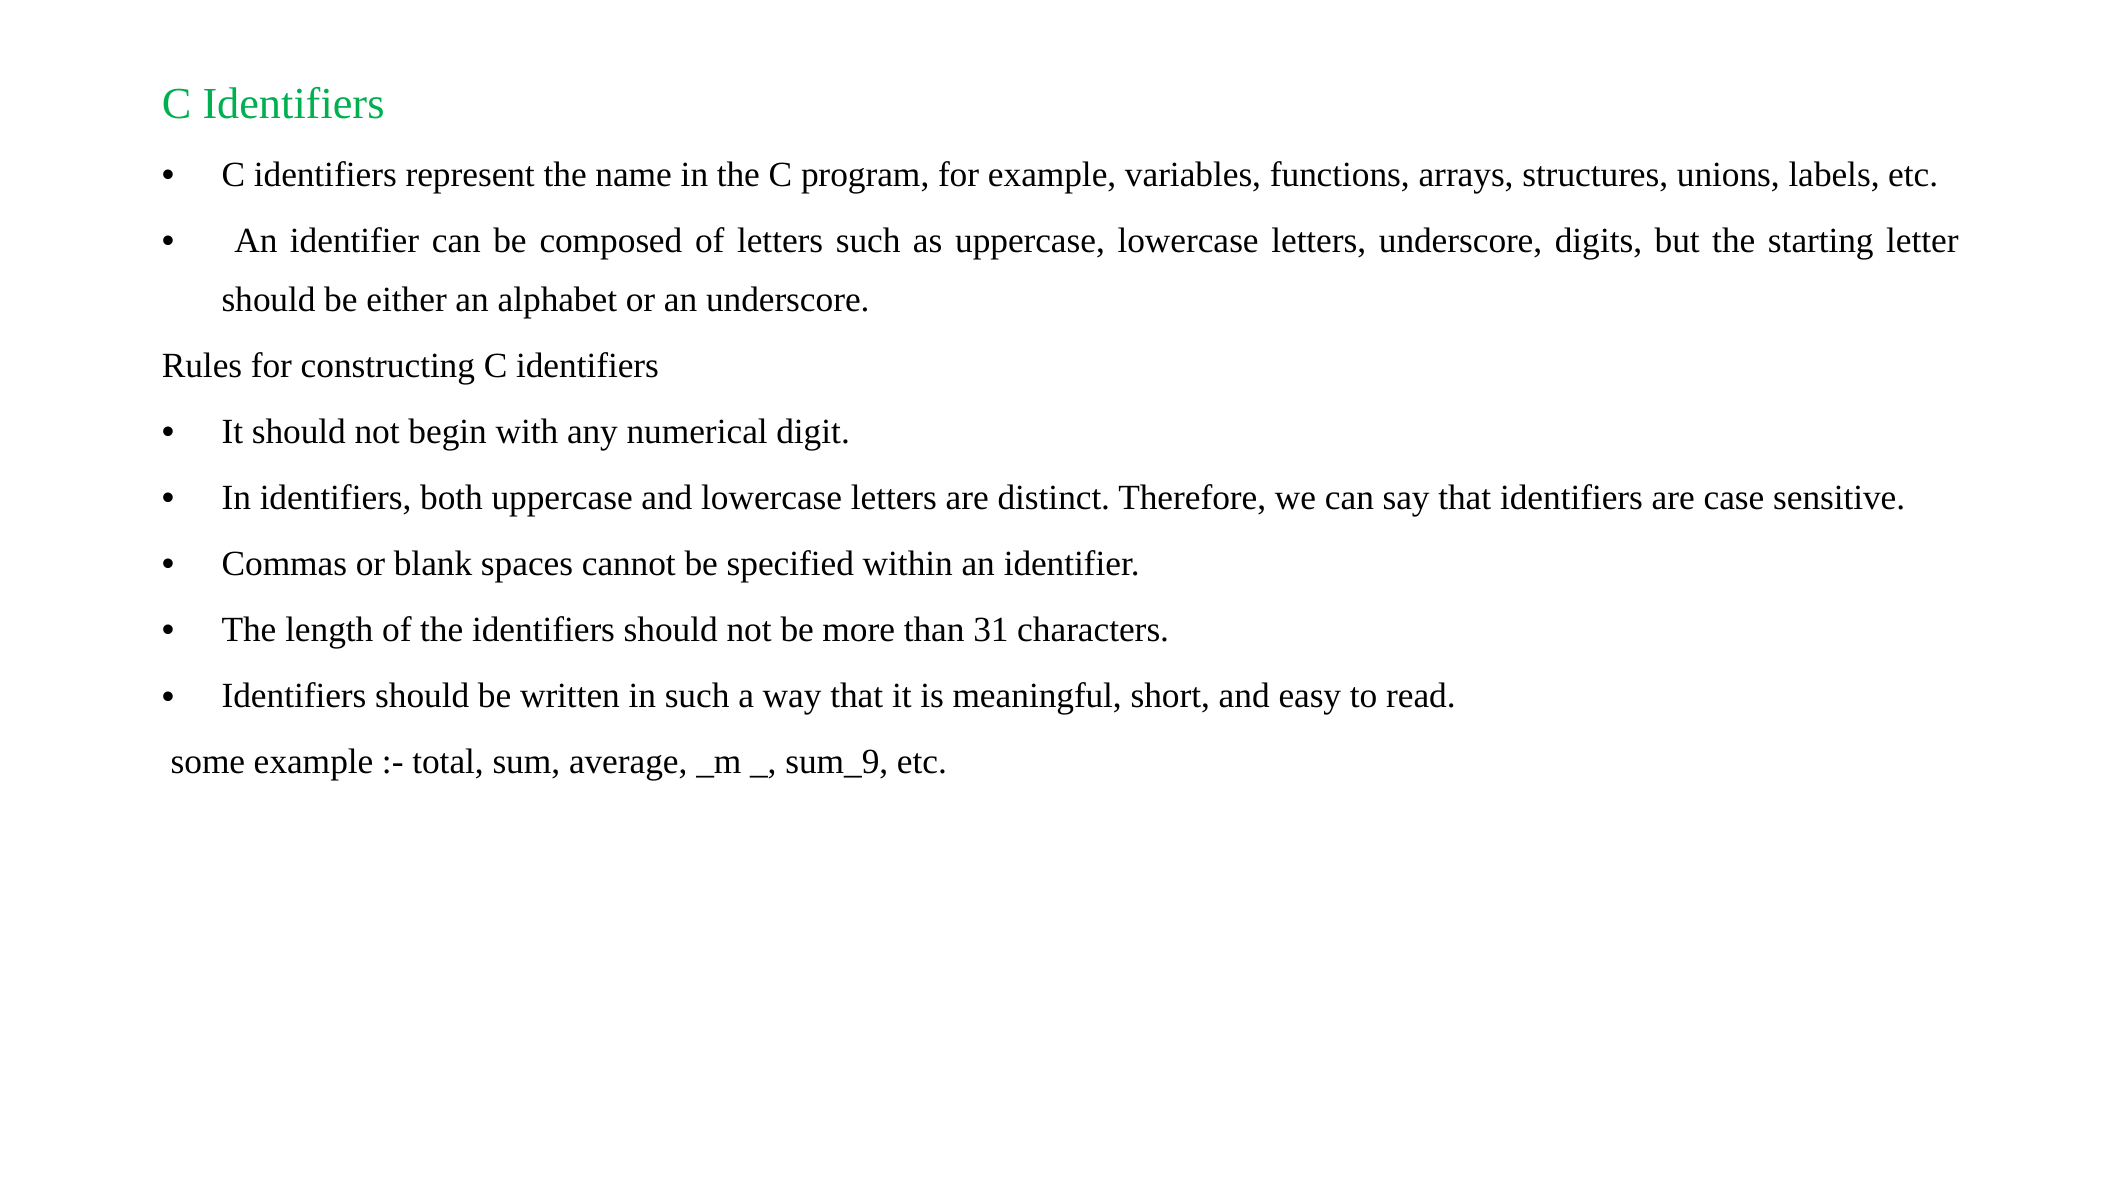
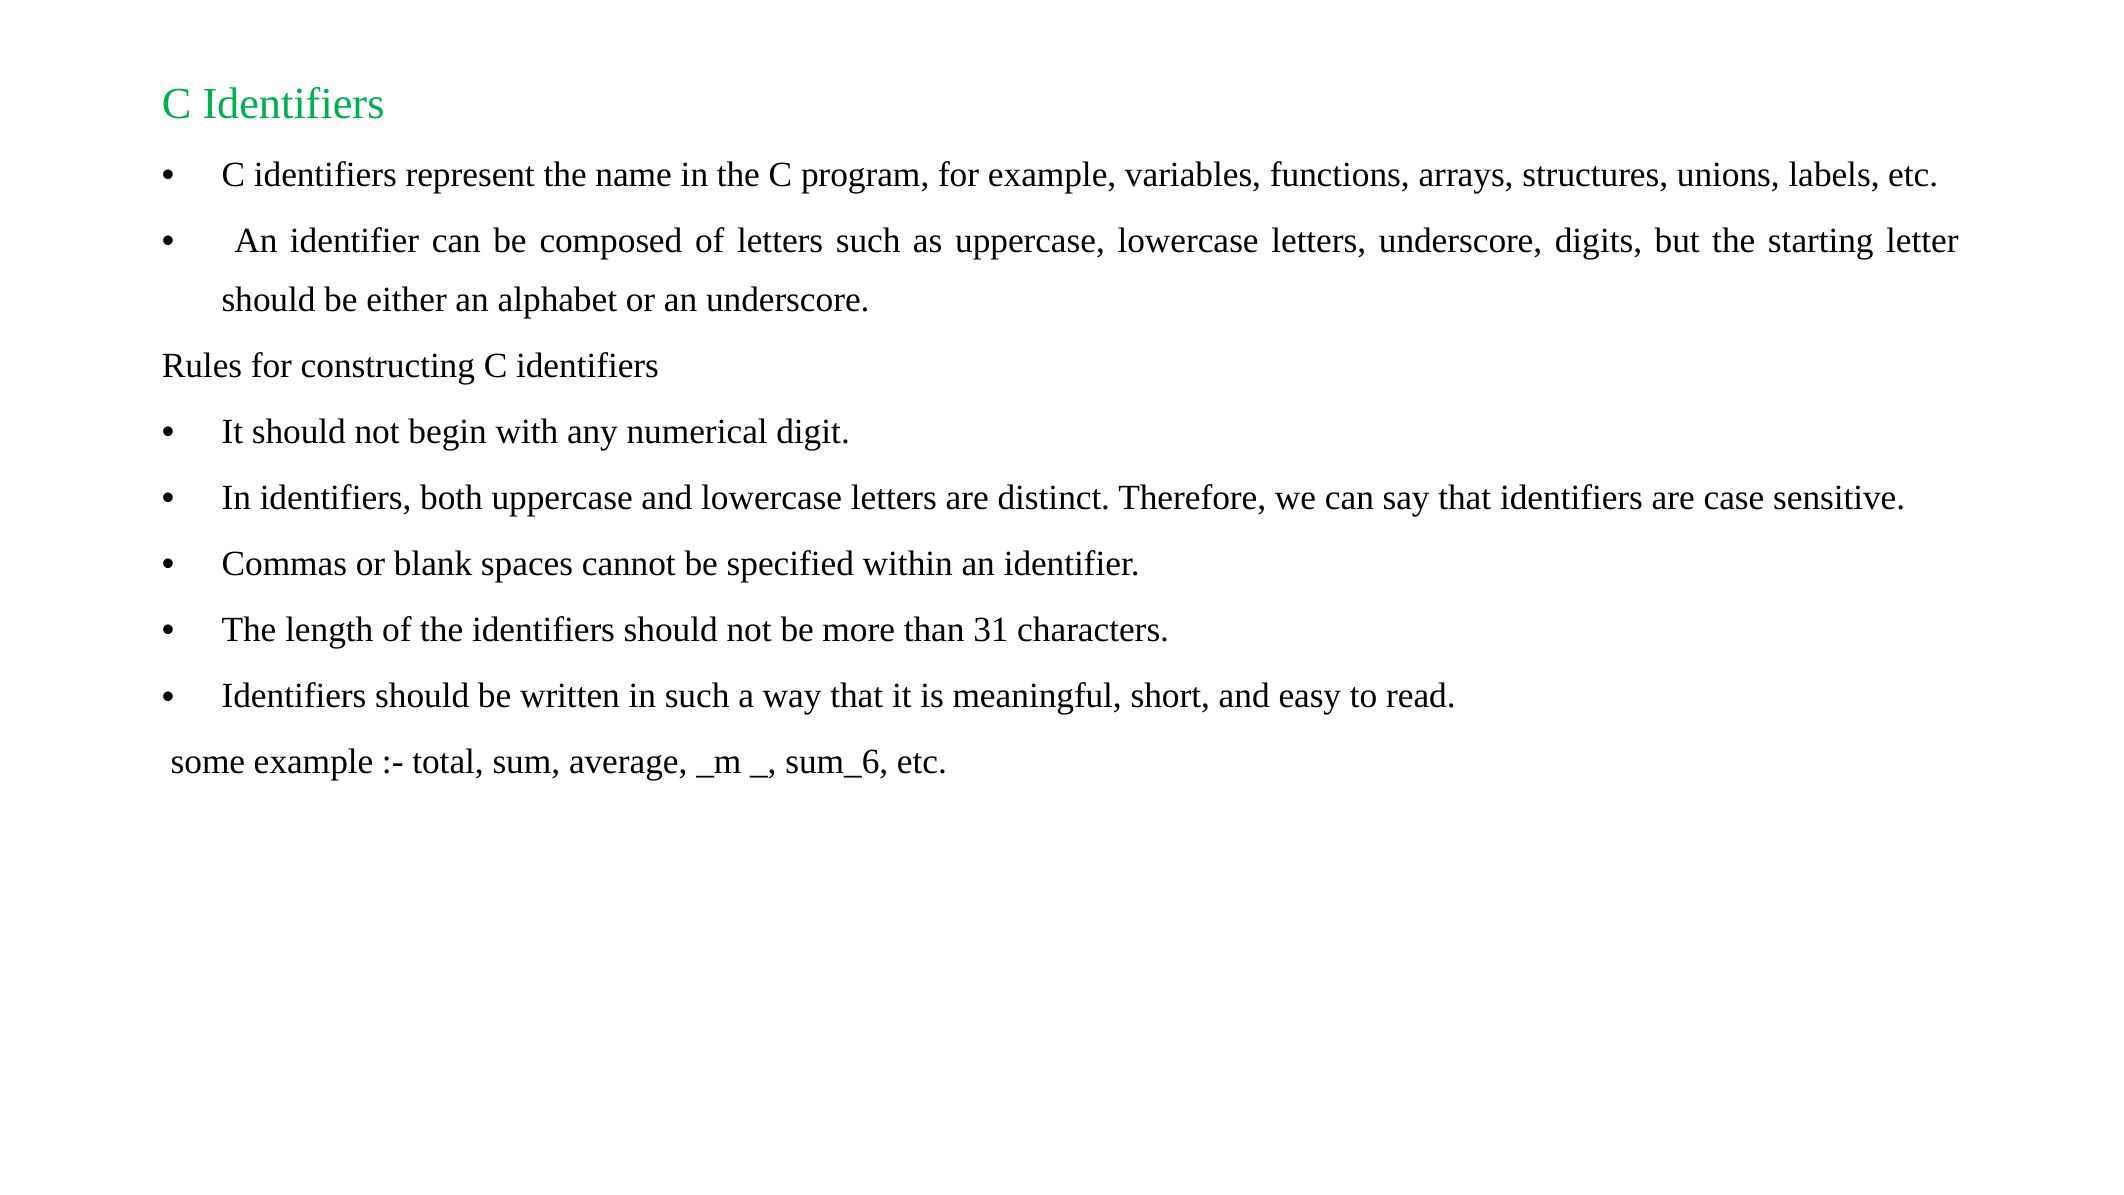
sum_9: sum_9 -> sum_6 (837, 762)
